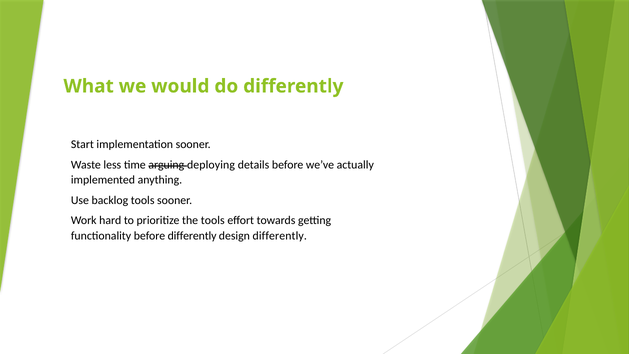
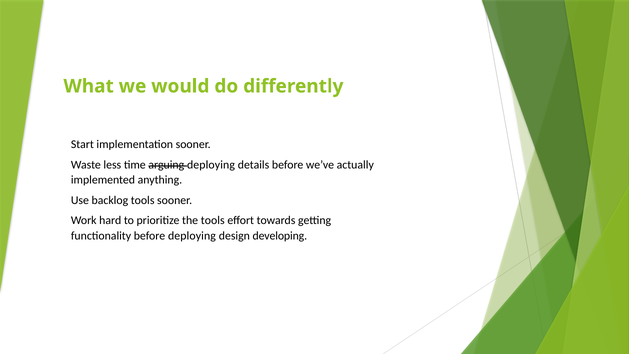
before differently: differently -> deploying (192, 236)
design differently: differently -> developing (280, 236)
